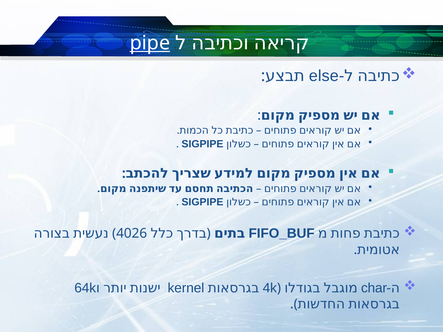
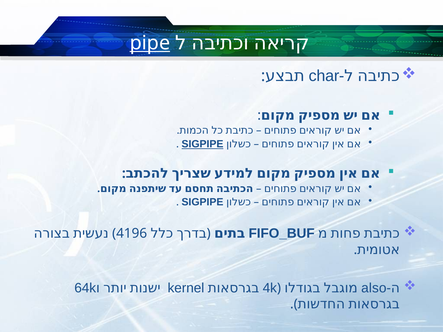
else: else -> char (324, 76)
SIGPIPE underline: none -> present (202, 144)
4026: 4026 -> 4196 (132, 234)
char: char -> also (374, 288)
